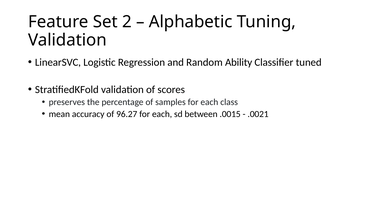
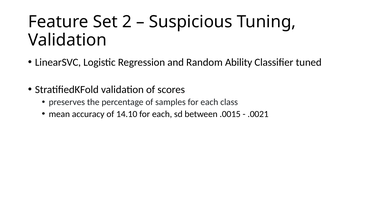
Alphabetic: Alphabetic -> Suspicious (191, 22)
96.27: 96.27 -> 14.10 (127, 114)
